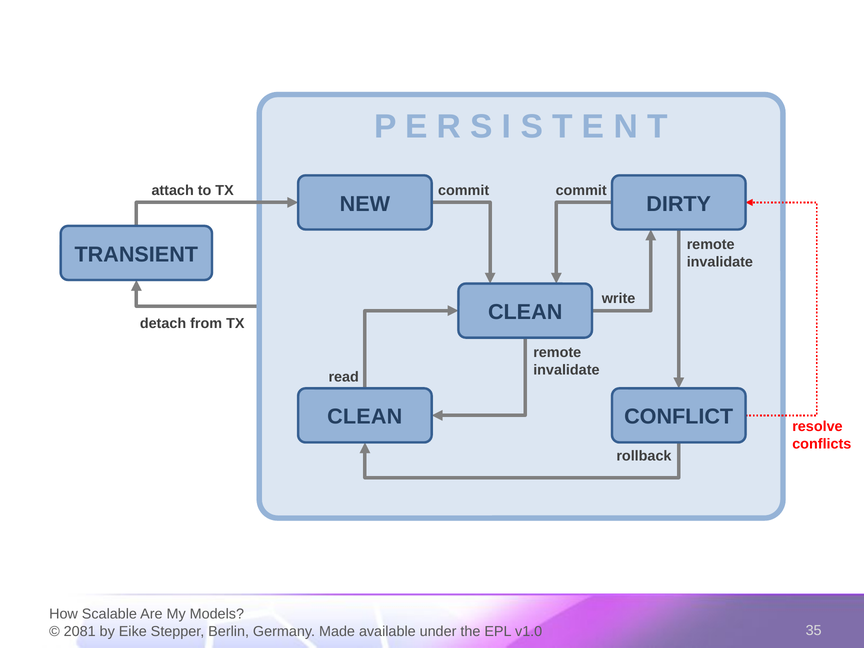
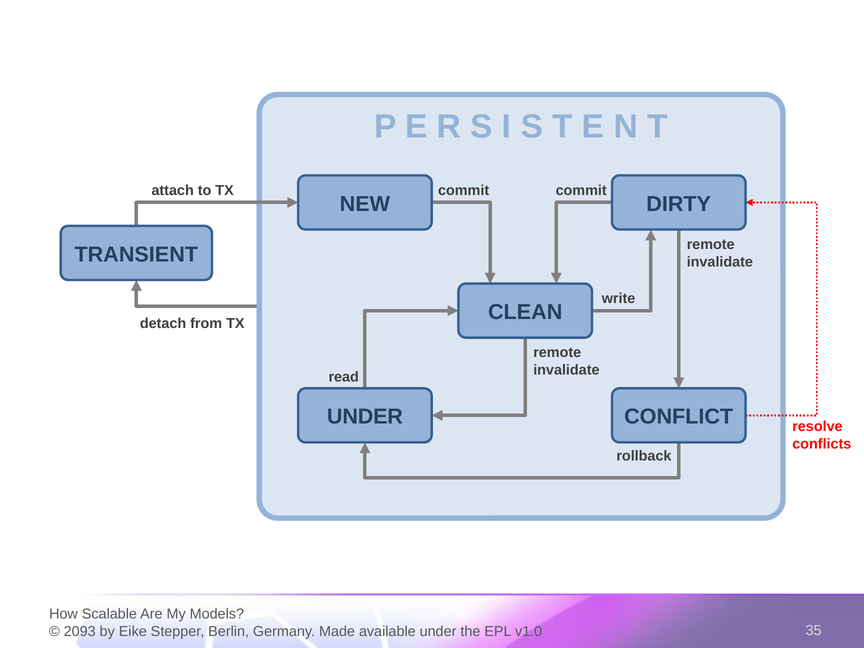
CLEAN: CLEAN -> UNDER (365, 417)
2081: 2081 -> 2093 (80, 631)
